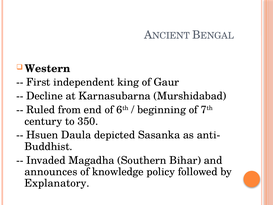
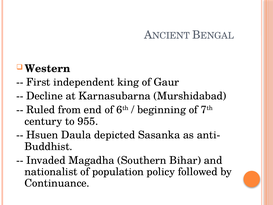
350: 350 -> 955 (88, 121)
announces: announces -> nationalist (51, 172)
knowledge: knowledge -> population (118, 172)
Explanatory: Explanatory -> Continuance (57, 183)
